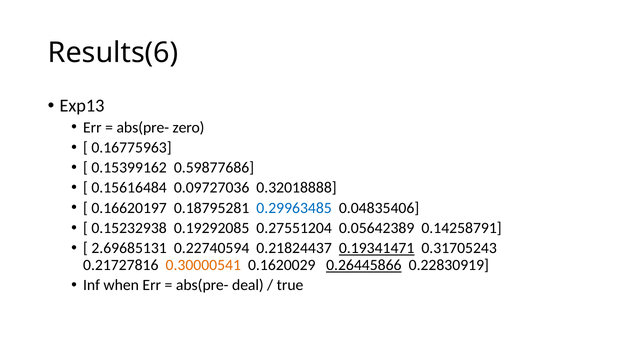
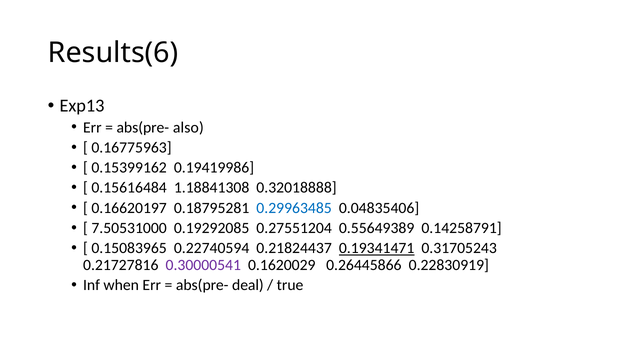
zero: zero -> also (188, 128)
0.59877686: 0.59877686 -> 0.19419986 (214, 168)
0.09727036: 0.09727036 -> 1.18841308 (212, 188)
0.15232938: 0.15232938 -> 7.50531000 (129, 229)
0.05642389: 0.05642389 -> 0.55649389 (377, 229)
2.69685131: 2.69685131 -> 0.15083965 (129, 249)
0.30000541 colour: orange -> purple (203, 266)
0.26445866 underline: present -> none (364, 266)
